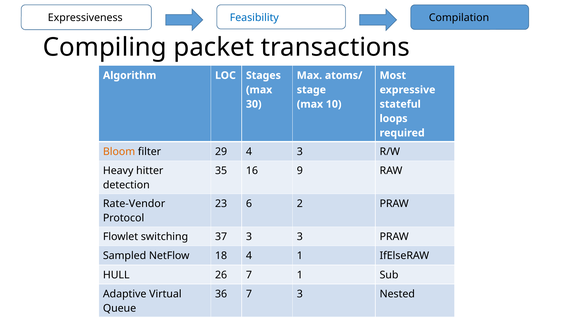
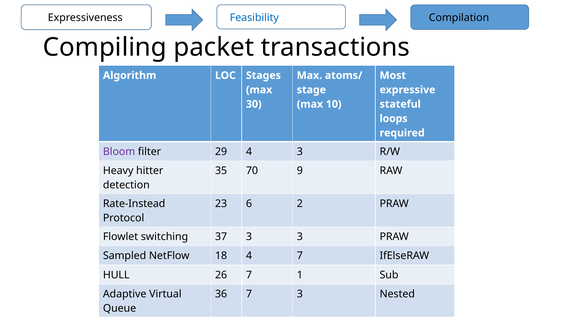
Bloom colour: orange -> purple (119, 152)
16: 16 -> 70 (252, 171)
Rate-Vendor: Rate-Vendor -> Rate-Instead (134, 204)
4 1: 1 -> 7 (300, 256)
